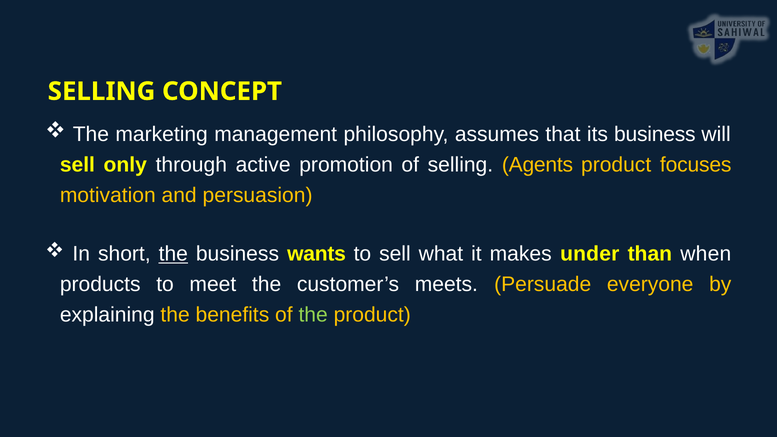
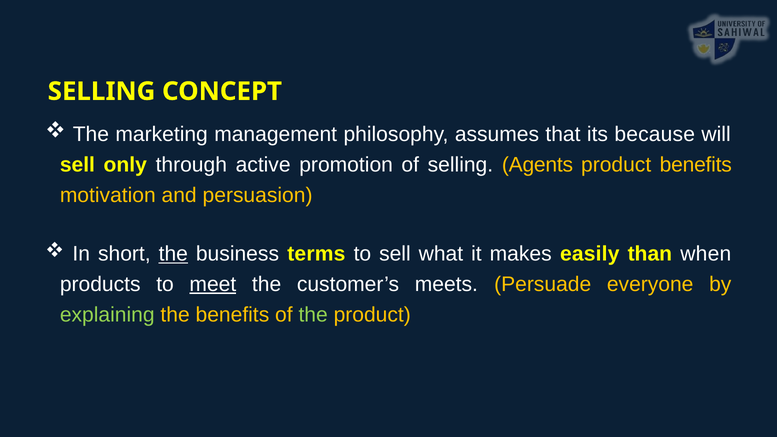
its business: business -> because (655, 134)
product focuses: focuses -> benefits (696, 165)
wants: wants -> terms (316, 254)
under: under -> easily (590, 254)
meet underline: none -> present (213, 284)
explaining colour: white -> light green (107, 315)
